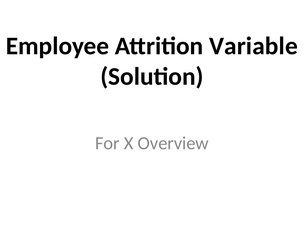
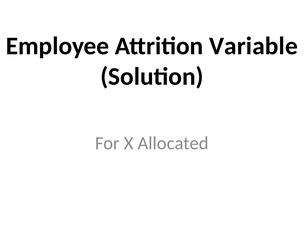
Overview: Overview -> Allocated (173, 143)
